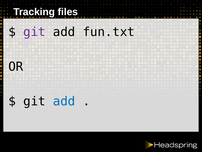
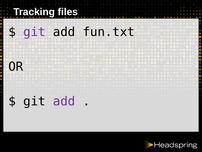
add colour: blue -> purple (64, 101)
